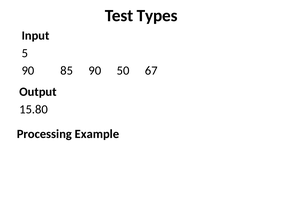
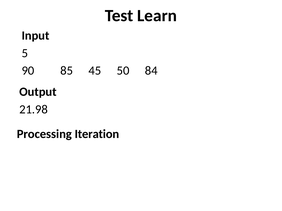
Types: Types -> Learn (157, 16)
85 90: 90 -> 45 (95, 71)
67: 67 -> 84 (151, 71)
15.80: 15.80 -> 21.98 (34, 110)
Example: Example -> Iteration (97, 134)
